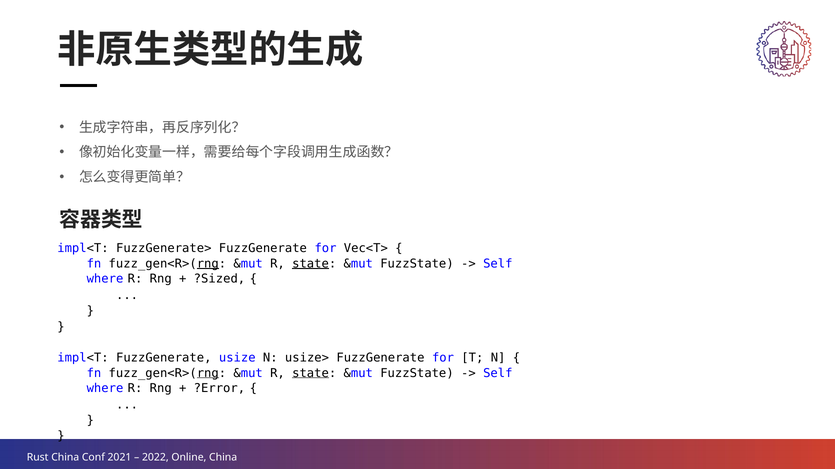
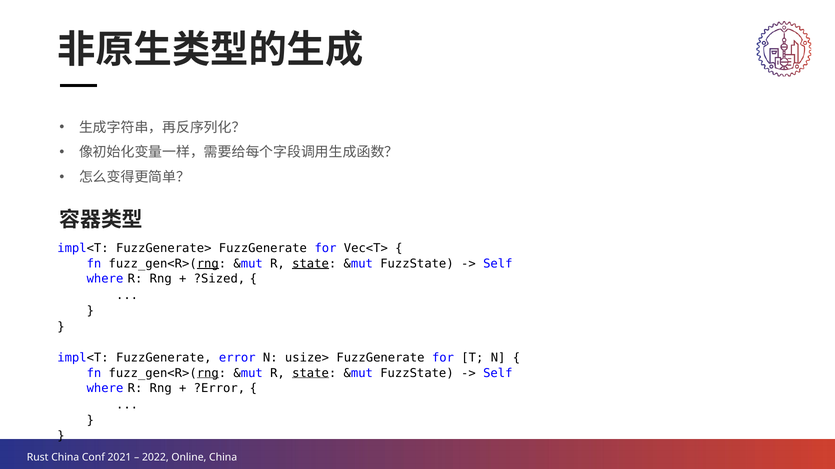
usize: usize -> error (237, 358)
